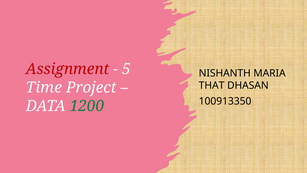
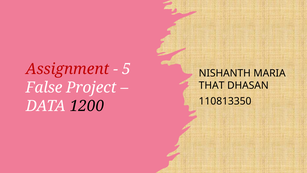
Time: Time -> False (44, 87)
100913350: 100913350 -> 110813350 (225, 101)
1200 colour: green -> black (87, 106)
